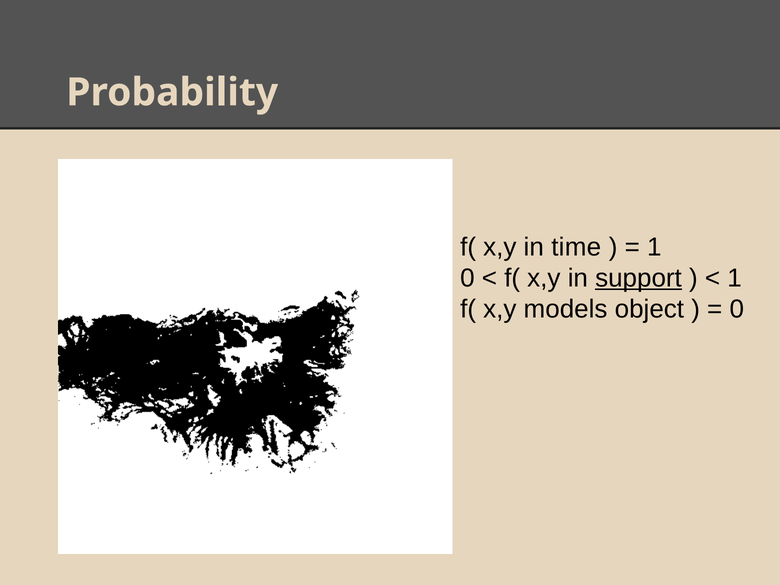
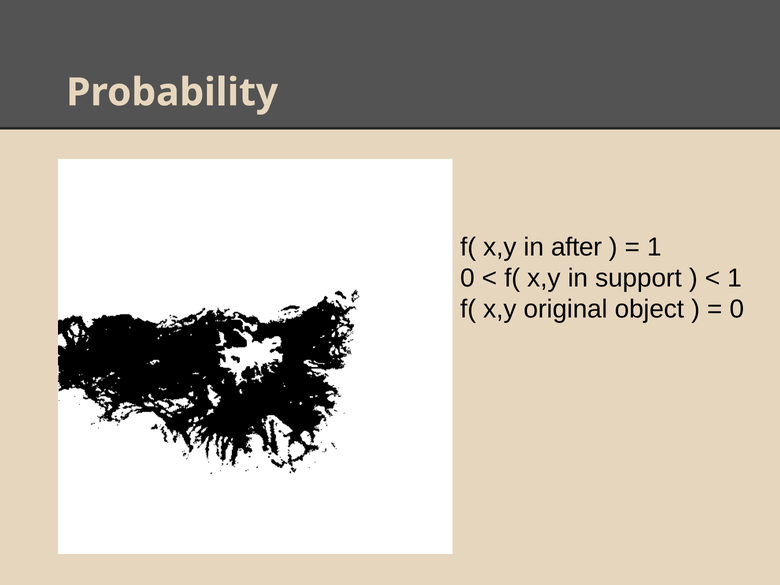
time: time -> after (576, 247)
support underline: present -> none (638, 278)
models: models -> original (566, 309)
